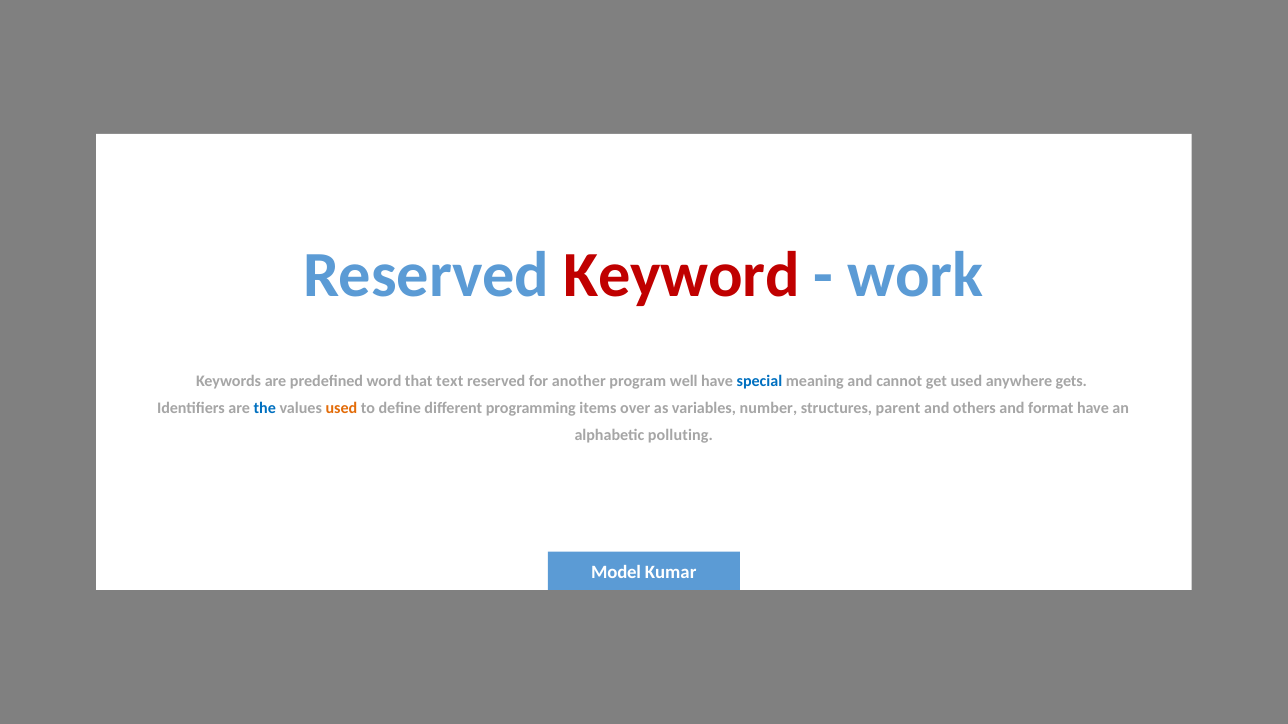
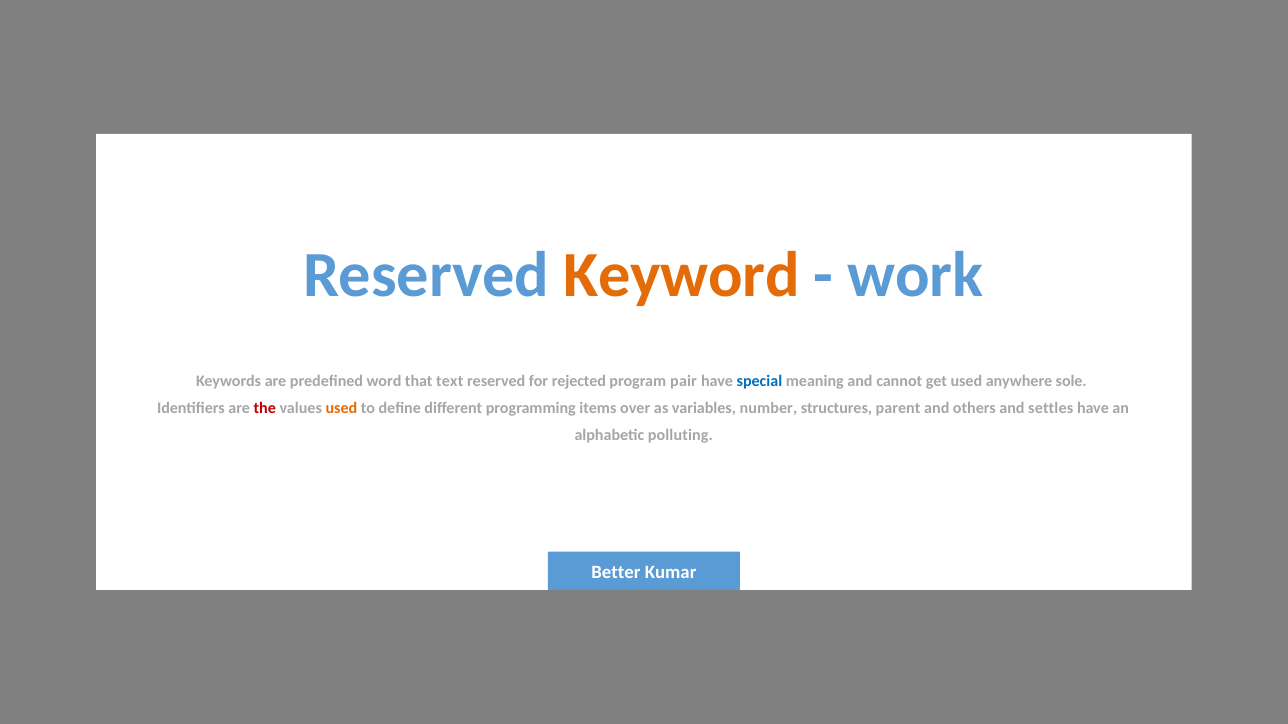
Keyword colour: red -> orange (682, 276)
another: another -> rejected (579, 381)
well: well -> pair (684, 381)
gets: gets -> sole (1071, 381)
the colour: blue -> red (265, 408)
format: format -> settles (1051, 408)
Model: Model -> Better (616, 572)
